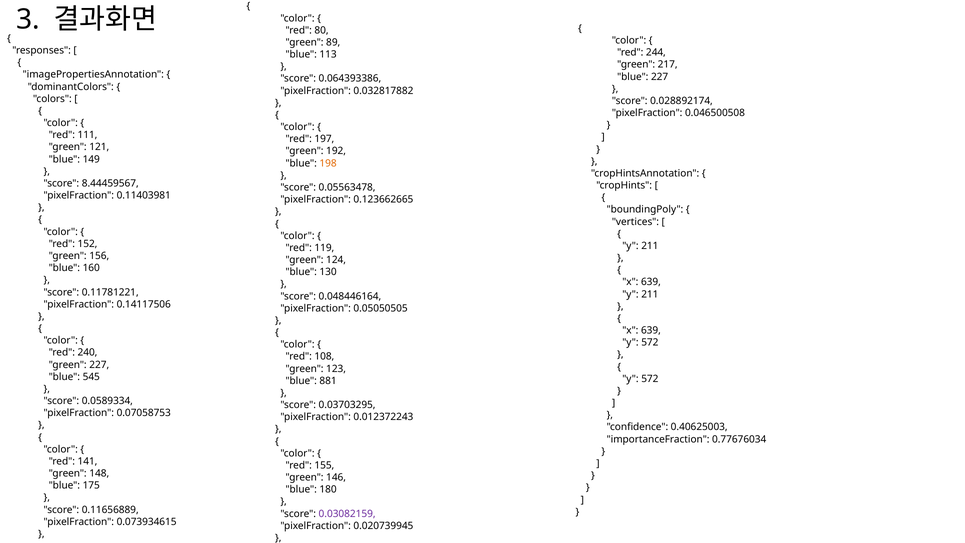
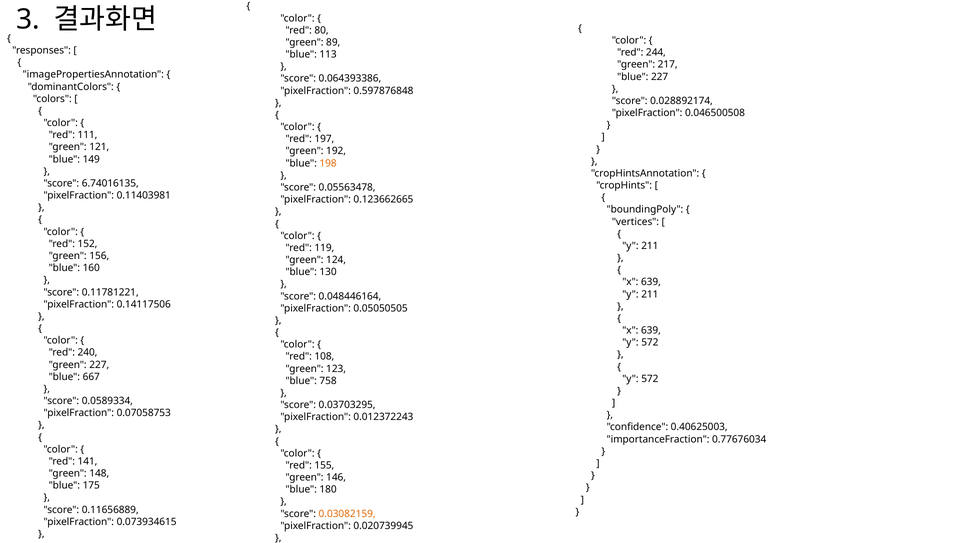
0.032817882: 0.032817882 -> 0.597876848 (383, 91)
8.44459567: 8.44459567 -> 6.74016135 (110, 183)
545: 545 -> 667 (91, 377)
881: 881 -> 758 (328, 381)
0.03082159 colour: purple -> orange (347, 514)
